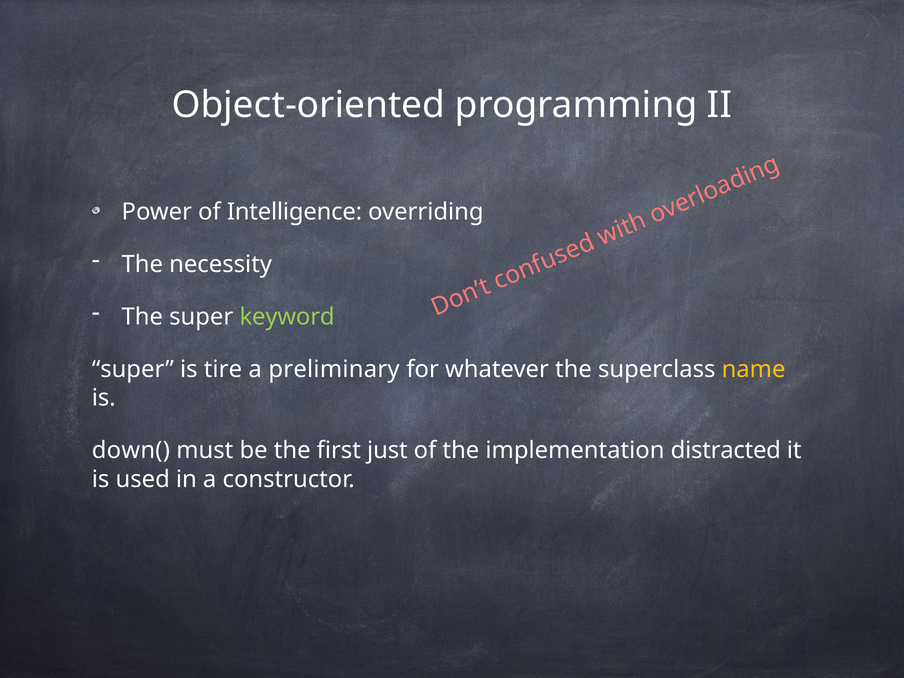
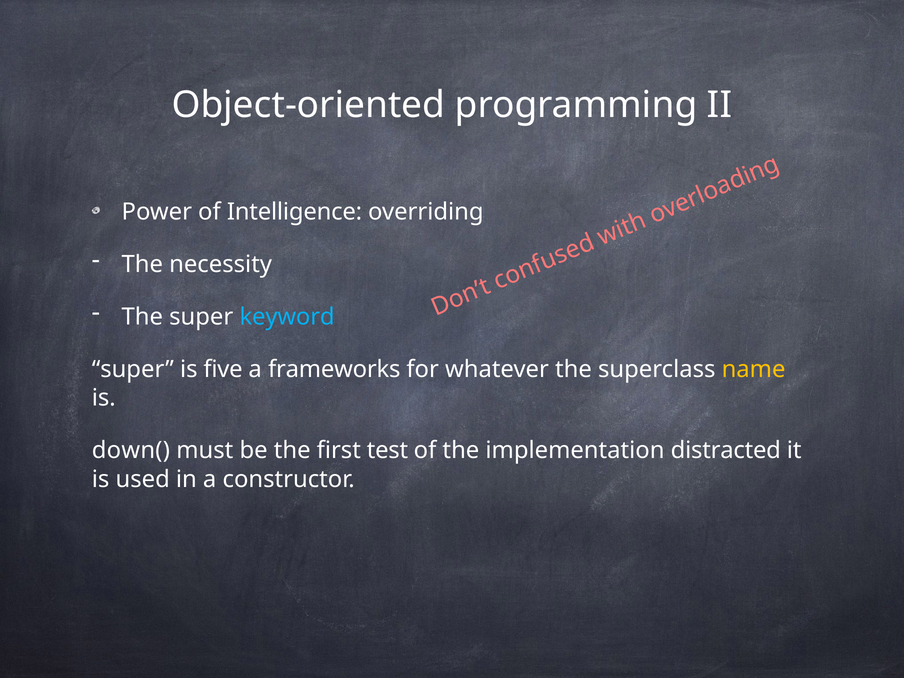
keyword colour: light green -> light blue (287, 317)
tire: tire -> five (223, 369)
preliminary: preliminary -> frameworks (334, 369)
just: just -> test (387, 451)
